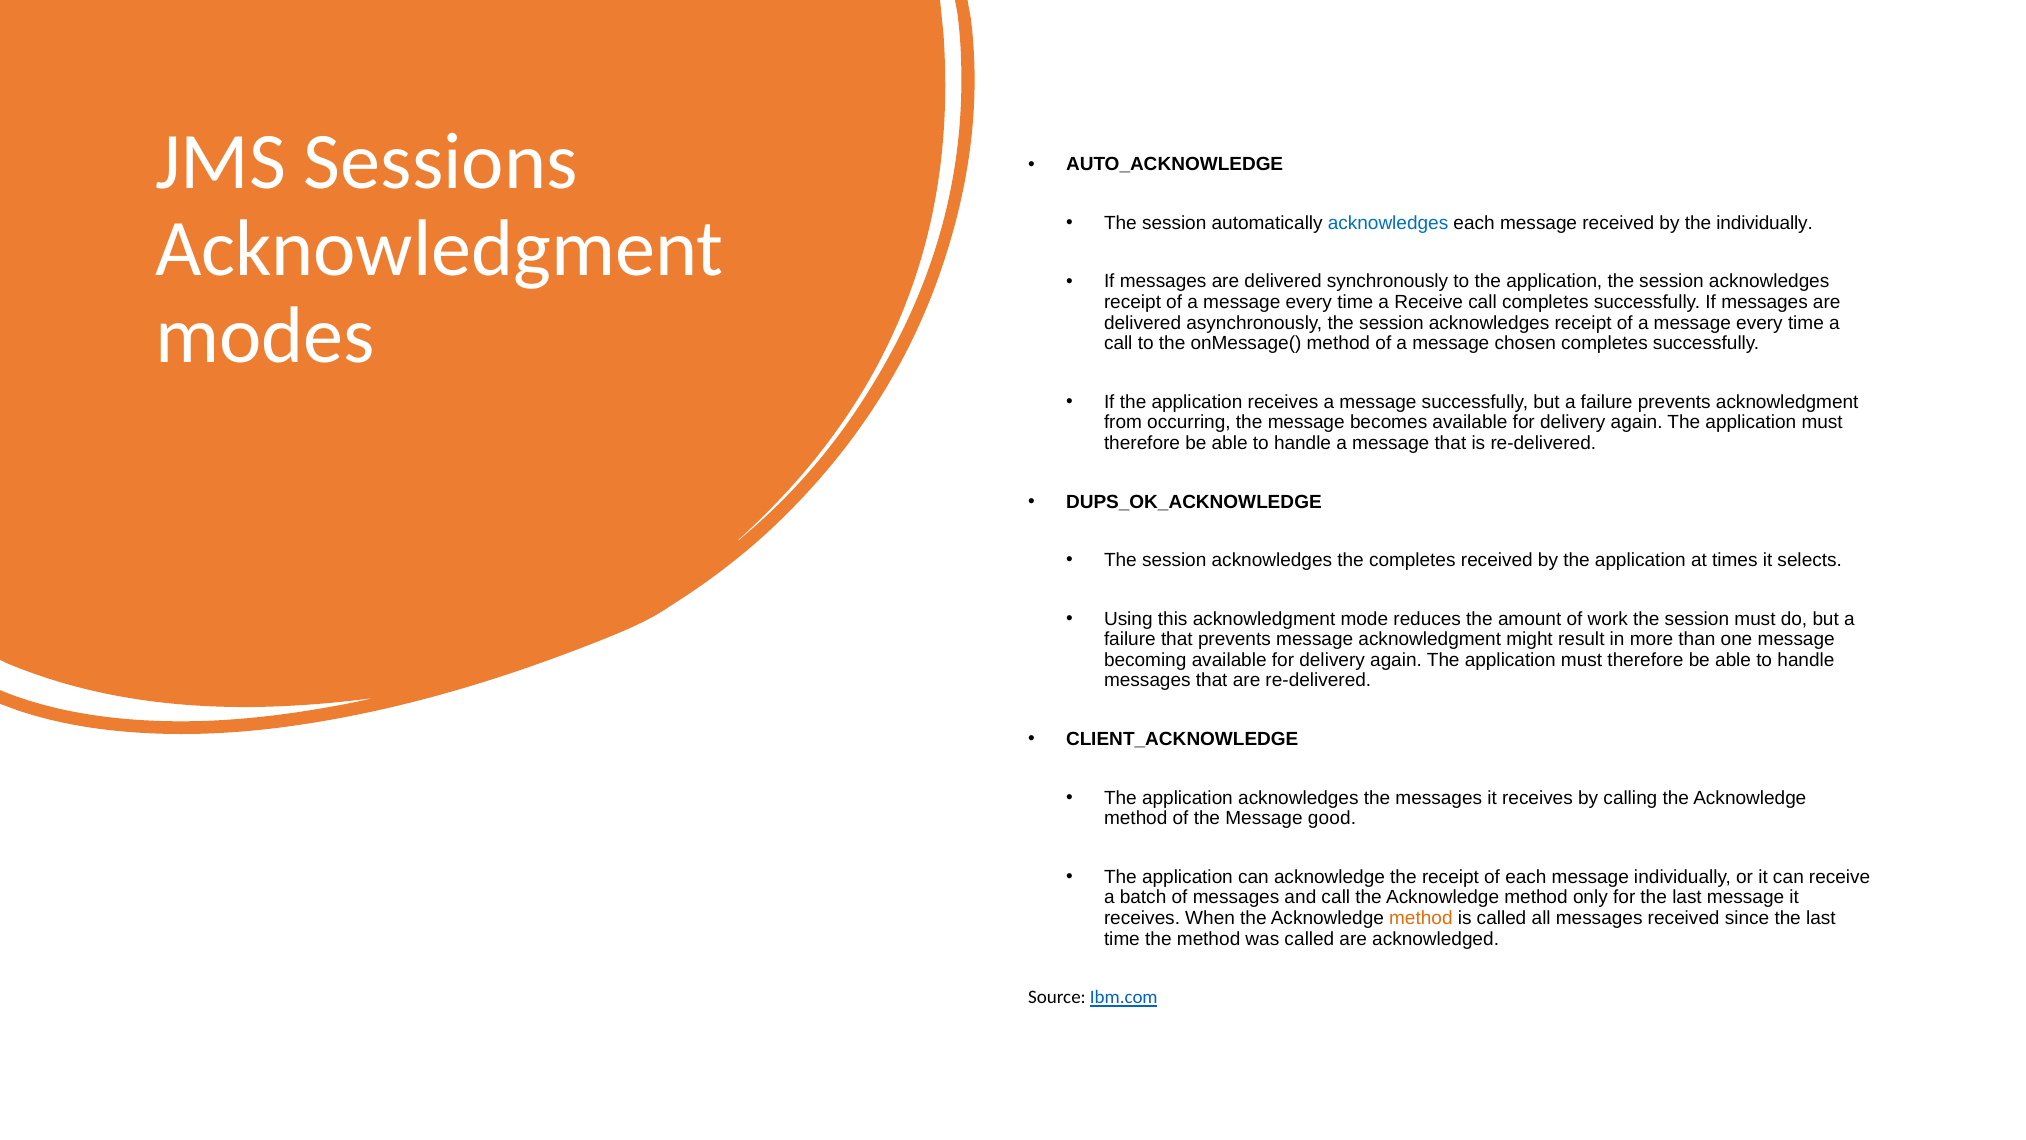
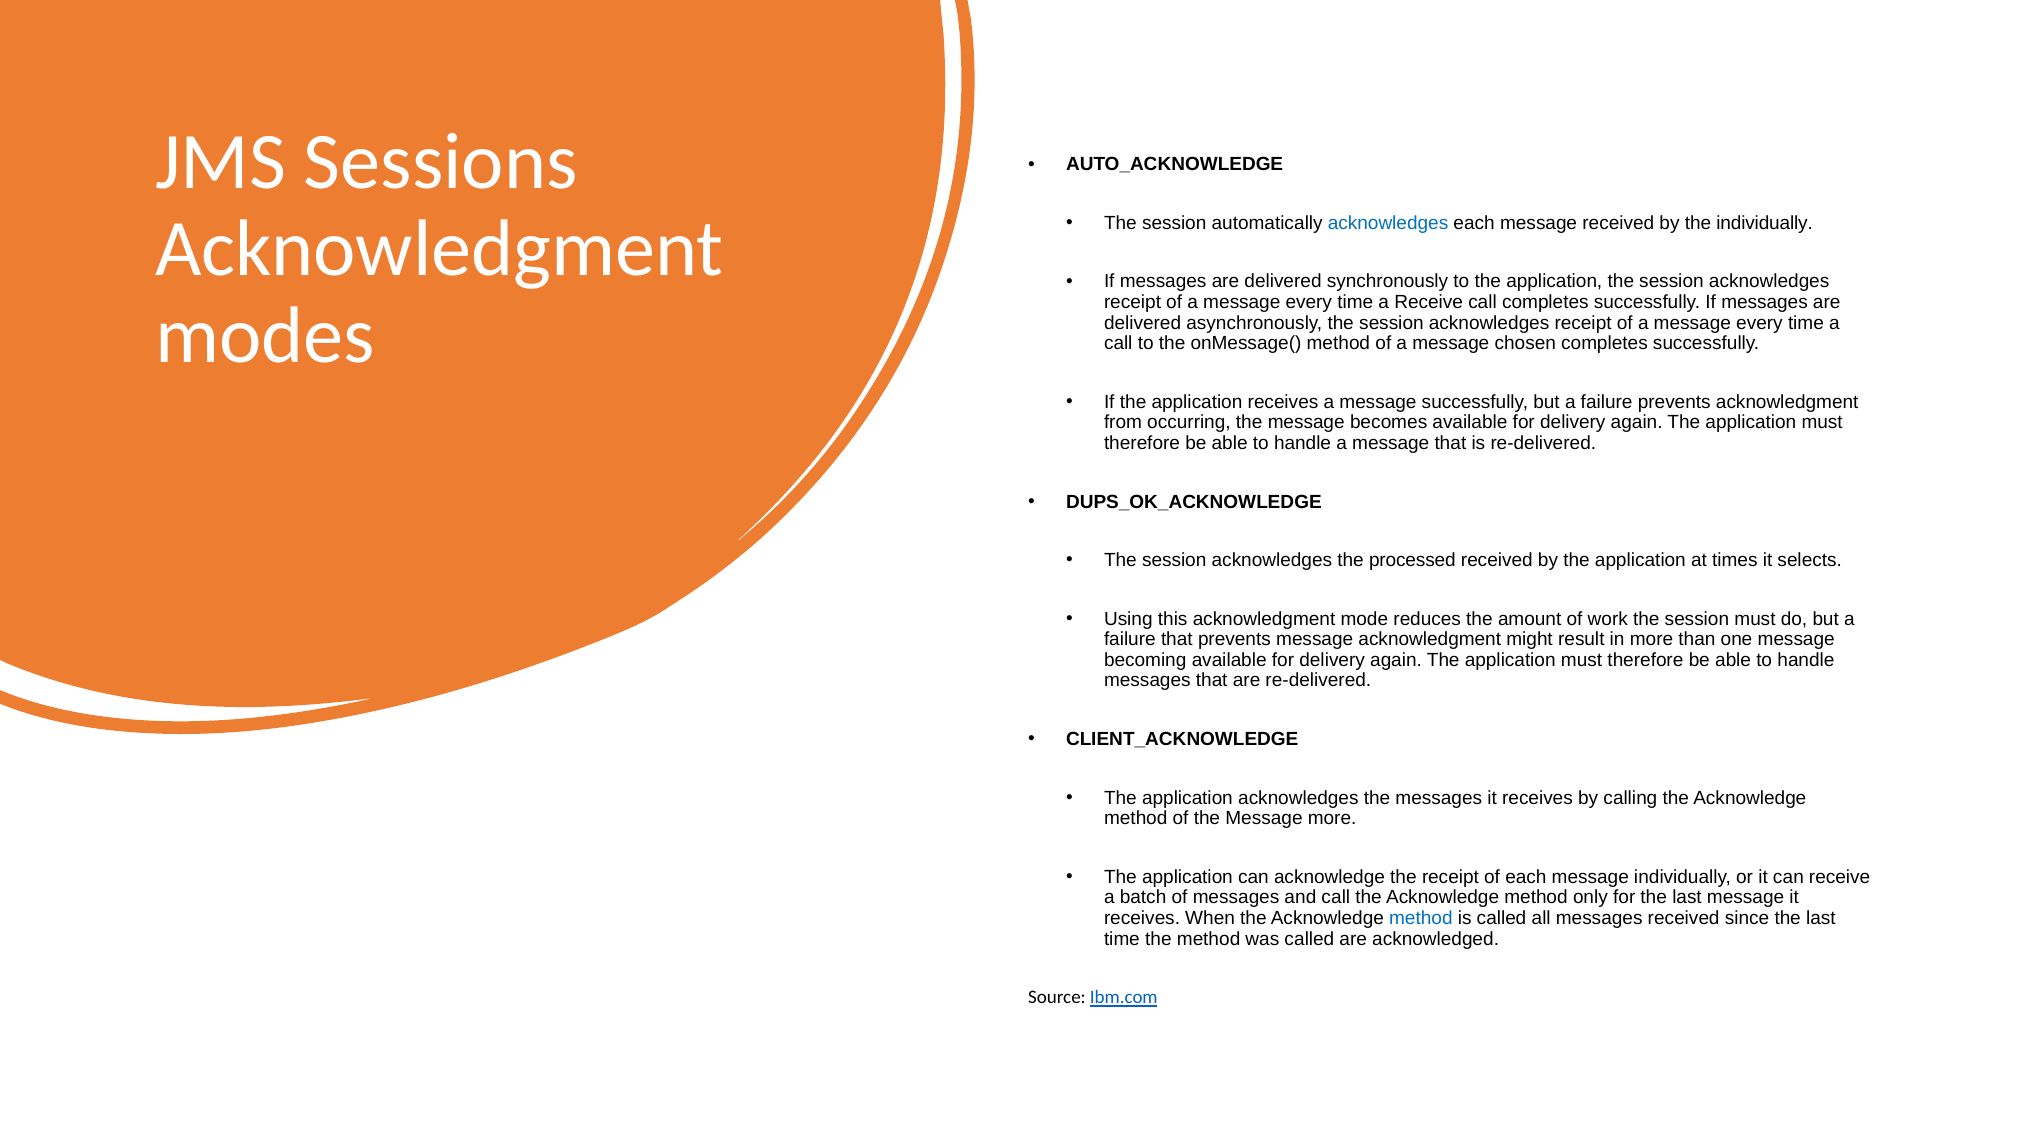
the completes: completes -> processed (1412, 560)
Message good: good -> more (1332, 818)
method colour: orange -> blue (1421, 918)
